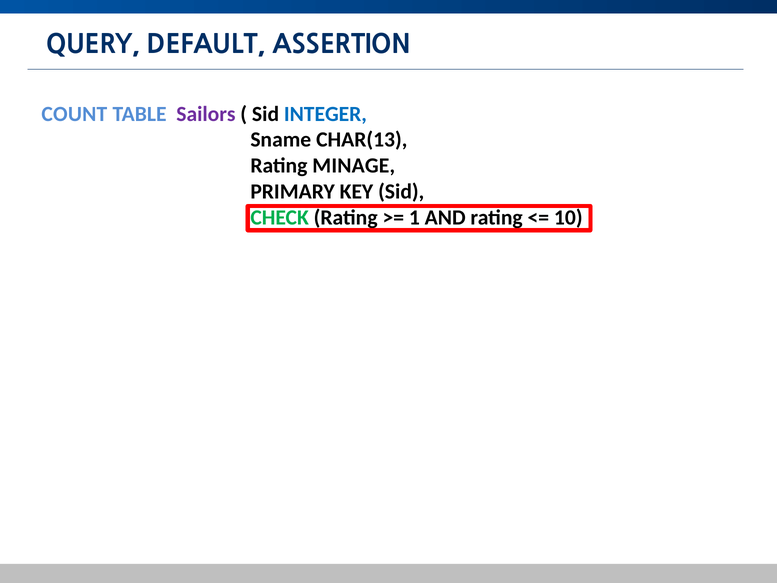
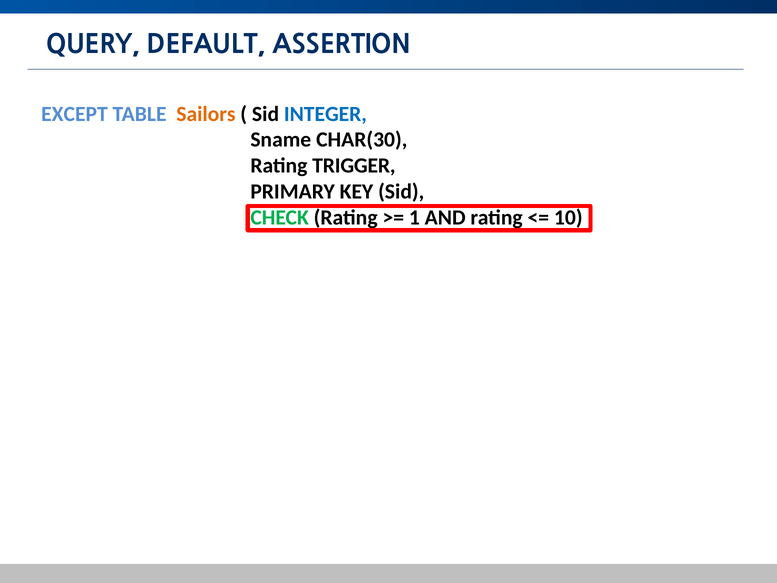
COUNT: COUNT -> EXCEPT (74, 114)
Sailors colour: purple -> orange (206, 114)
CHAR(13: CHAR(13 -> CHAR(30 (362, 140)
MINAGE: MINAGE -> TRIGGER (354, 166)
